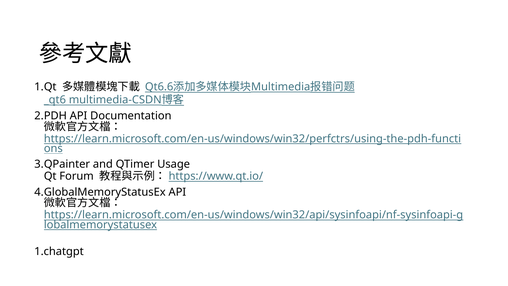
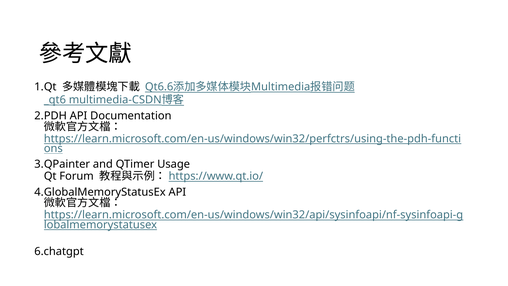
1.chatgpt: 1.chatgpt -> 6.chatgpt (59, 251)
